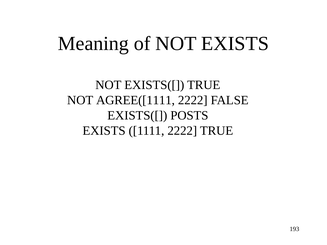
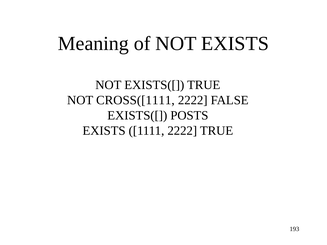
AGREE([1111: AGREE([1111 -> CROSS([1111 (135, 100)
